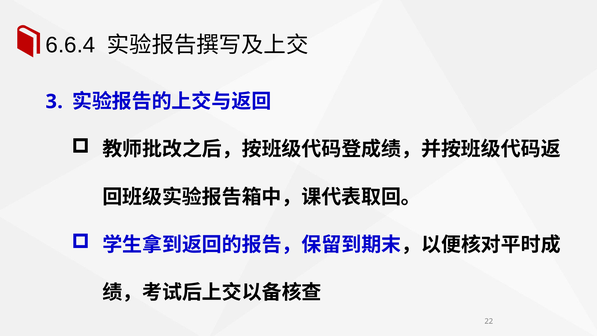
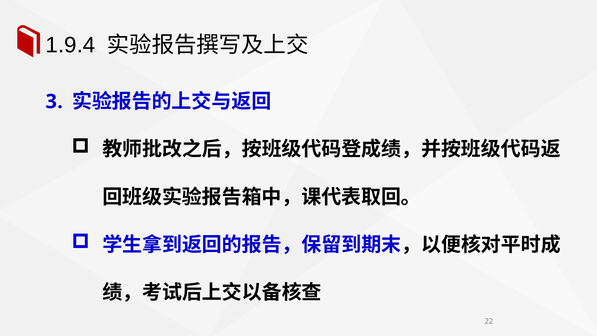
6.6.4: 6.6.4 -> 1.9.4 (70, 45)
